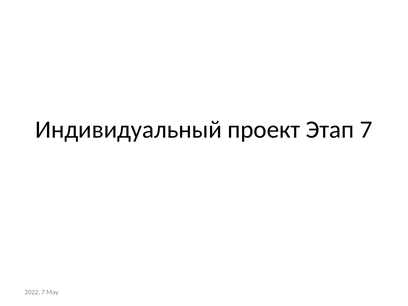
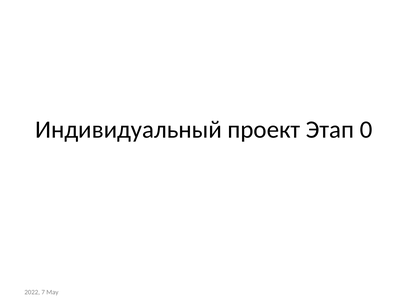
Этап 7: 7 -> 0 (366, 130)
